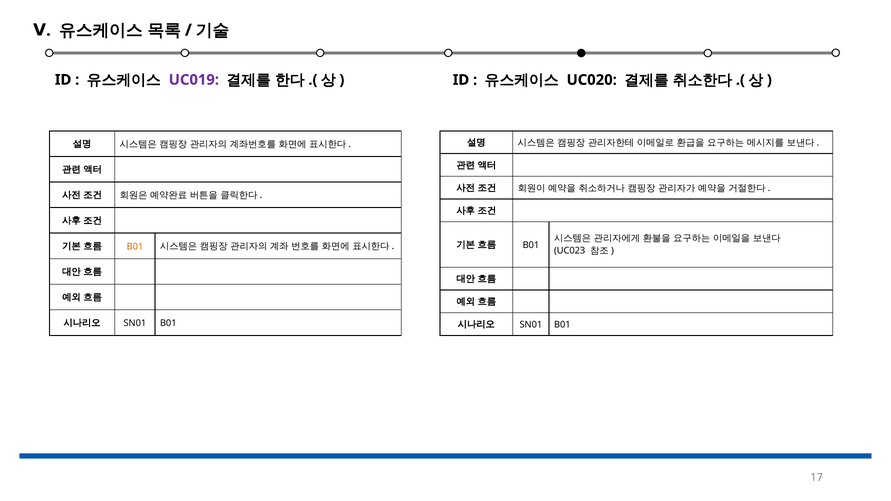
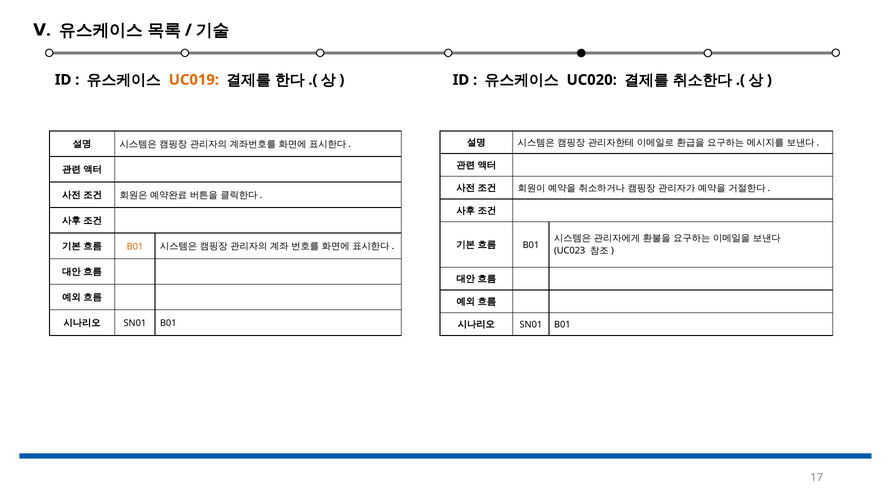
UC019 colour: purple -> orange (194, 80)
